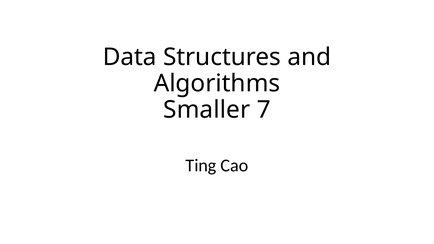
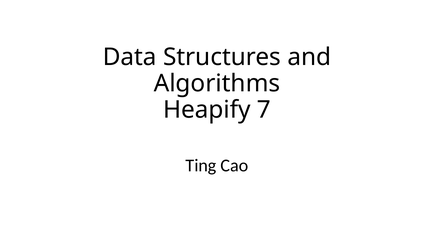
Smaller: Smaller -> Heapify (207, 110)
